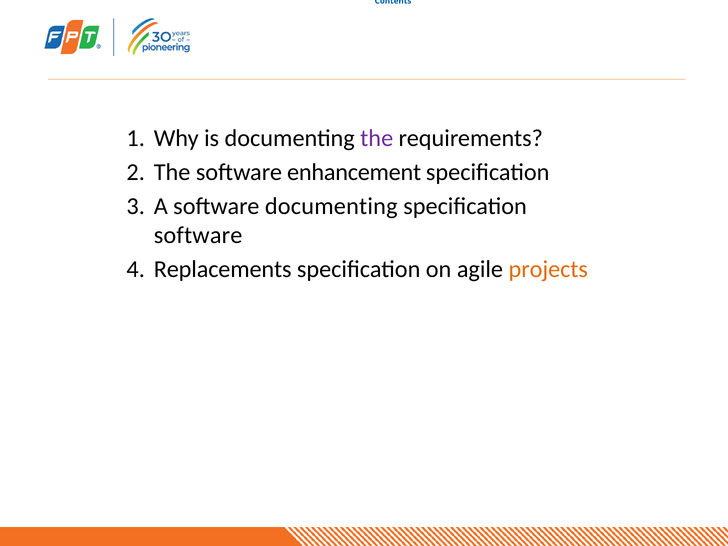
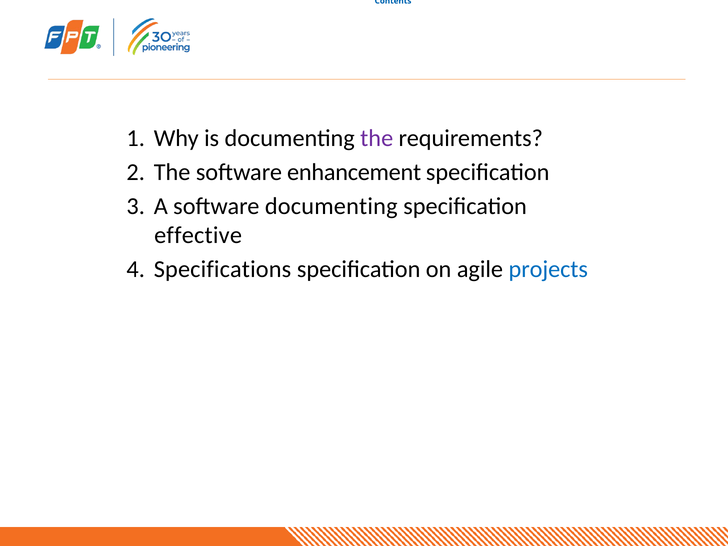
software: software -> effective (198, 235)
Replacements: Replacements -> Specifications (223, 269)
projects colour: orange -> blue (548, 269)
